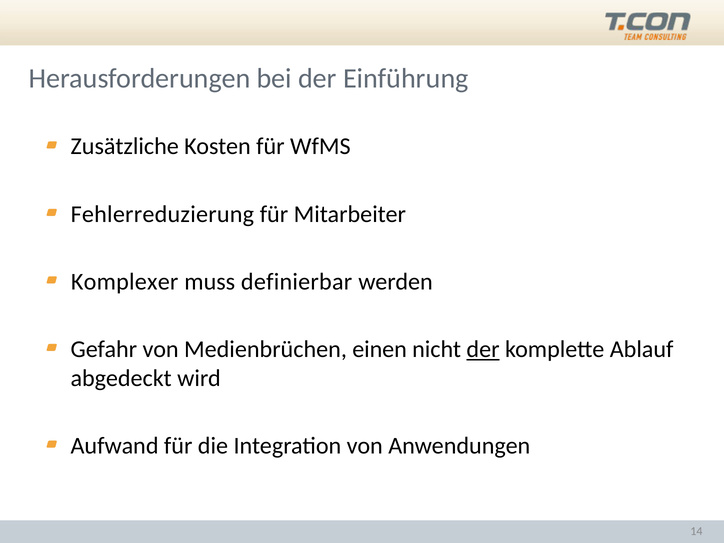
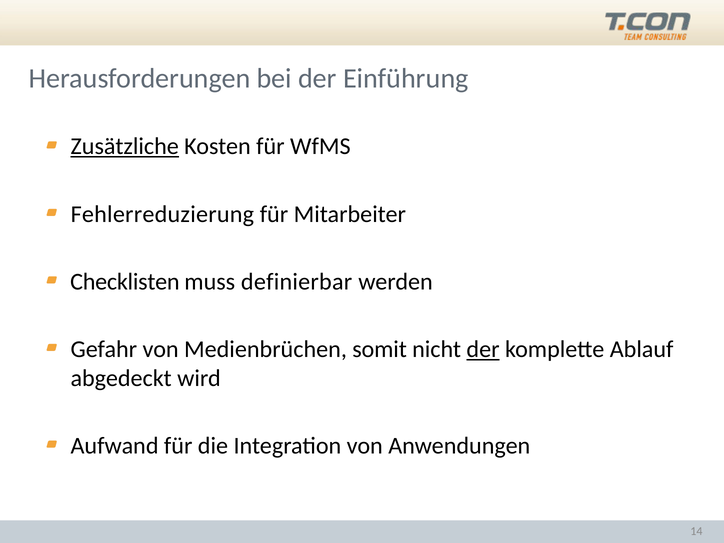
Zusätzliche underline: none -> present (125, 146)
Komplexer: Komplexer -> Checklisten (125, 282)
einen: einen -> somit (380, 349)
